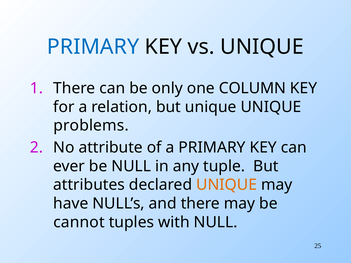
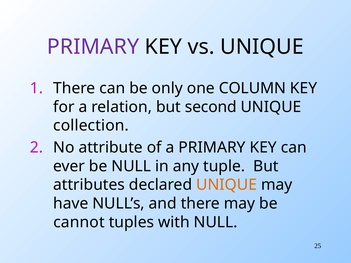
PRIMARY colour: blue -> purple (93, 47)
but unique: unique -> second (211, 107)
problems: problems -> collection (91, 126)
